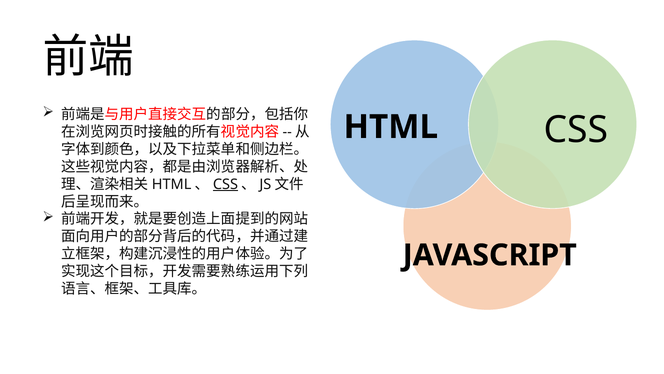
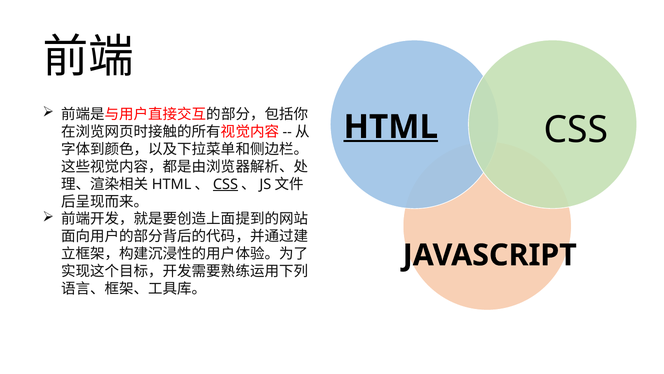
HTML underline: none -> present (391, 127)
